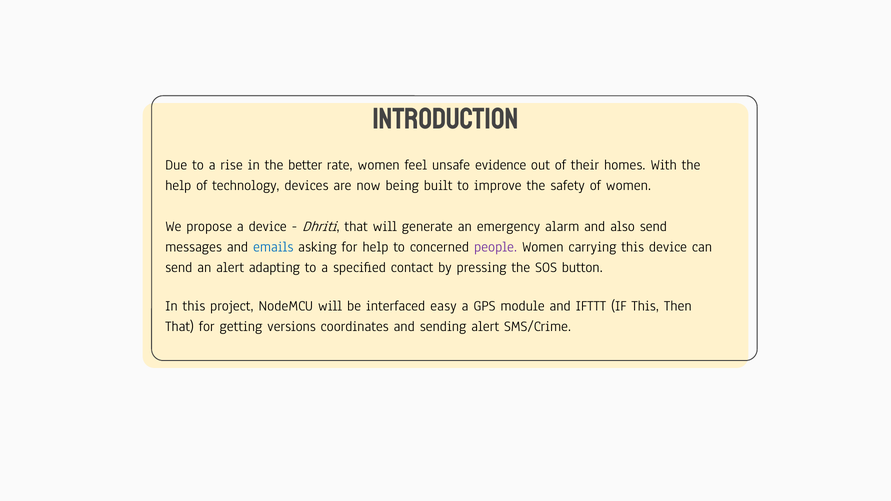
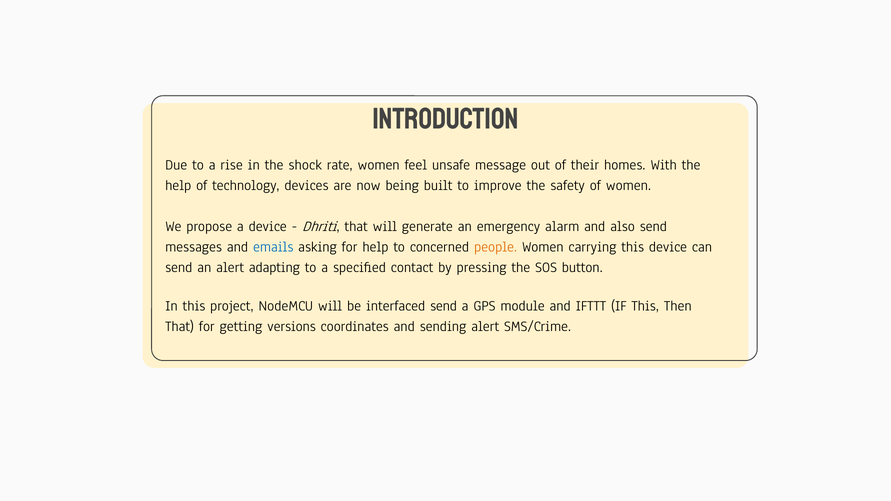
better: better -> shock (305, 165)
evidence: evidence -> message (501, 165)
people colour: purple -> orange (496, 247)
interfaced easy: easy -> send (444, 306)
